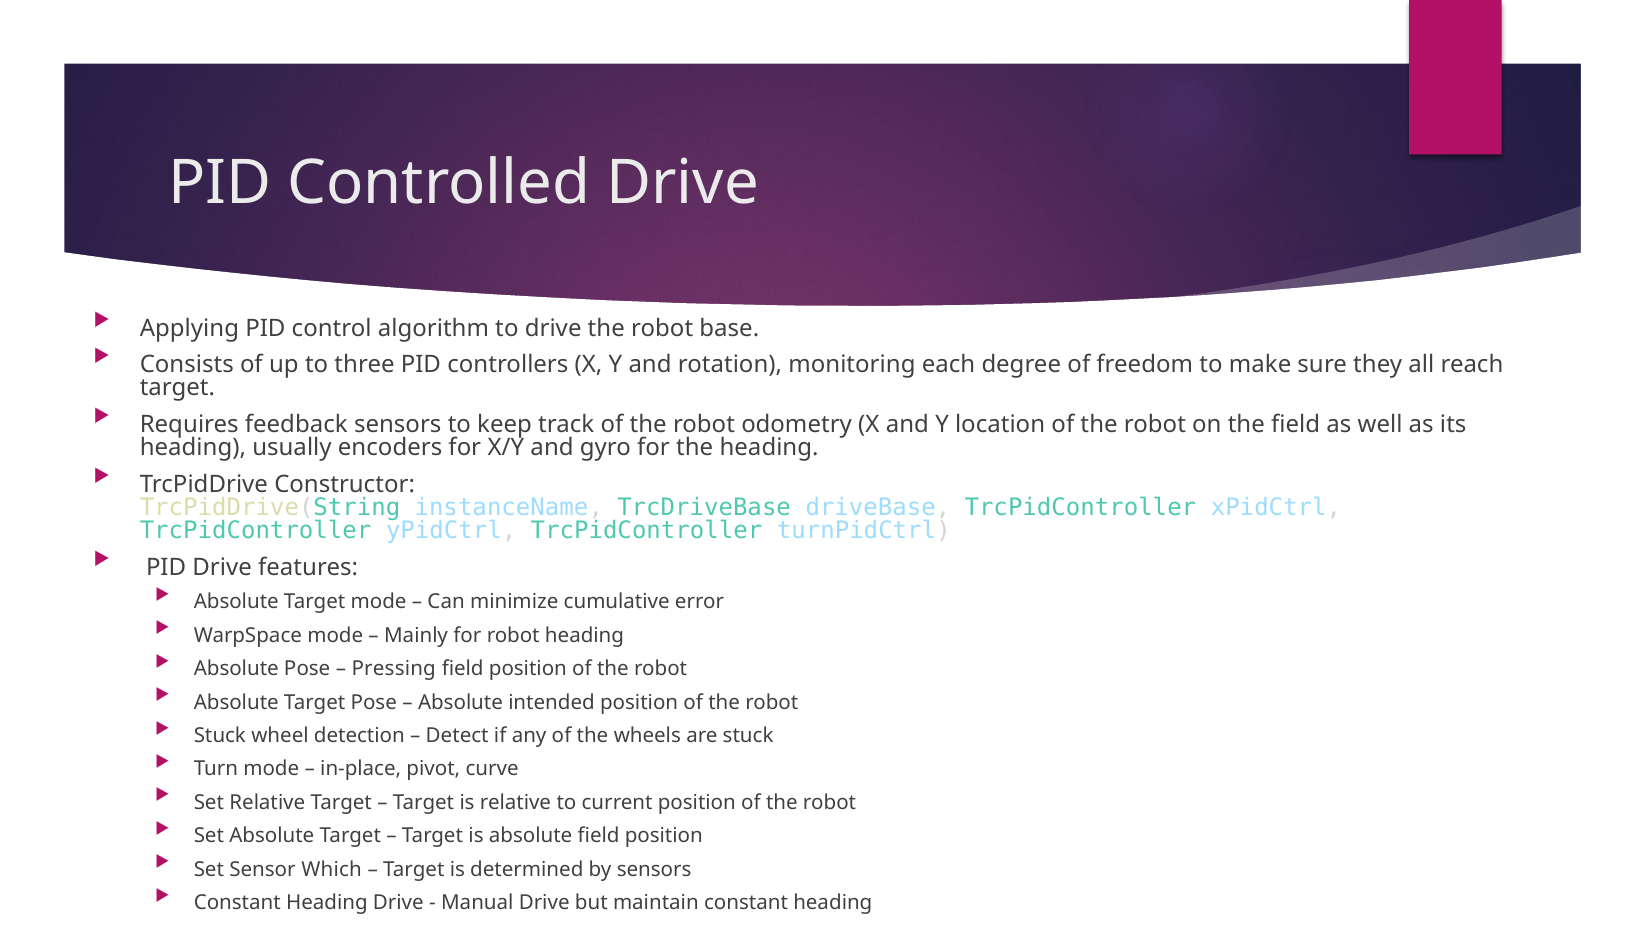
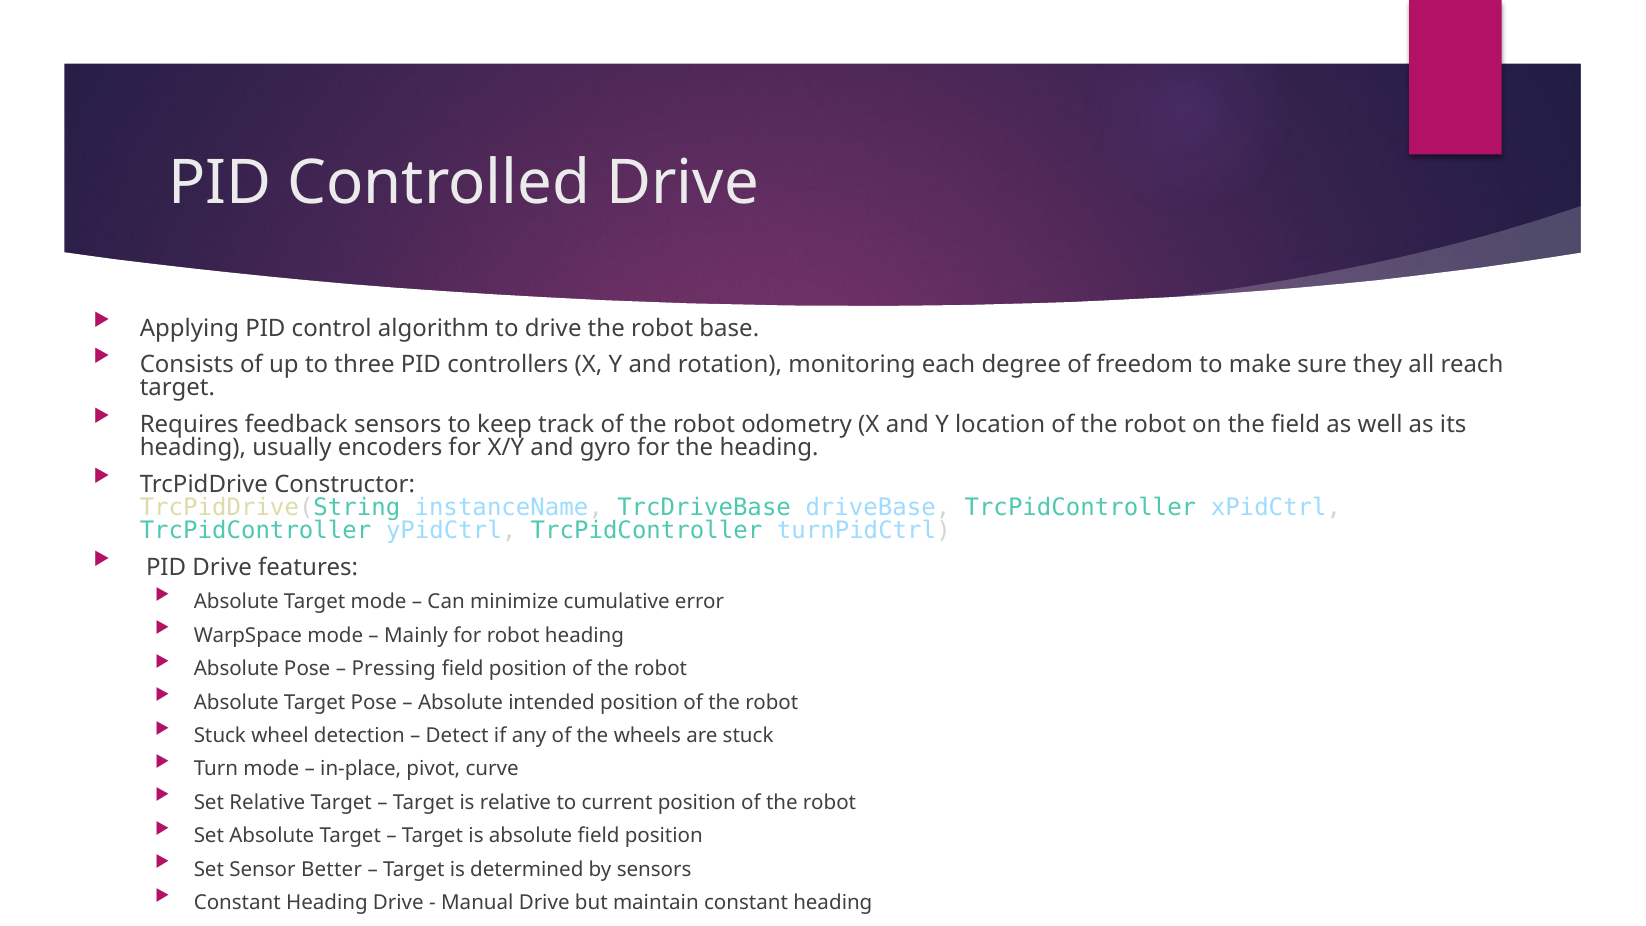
Which: Which -> Better (332, 869)
